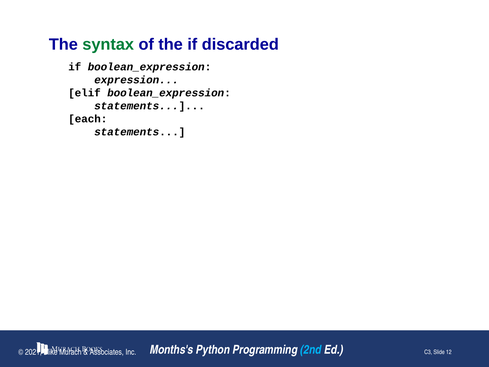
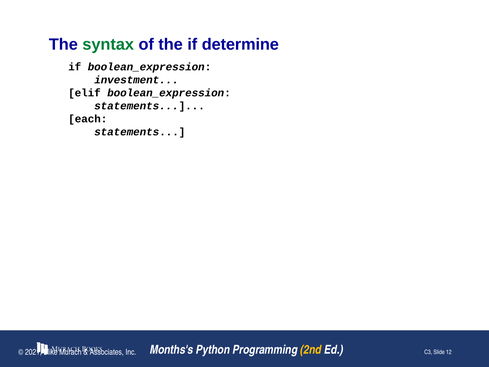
discarded: discarded -> determine (240, 44)
expression: expression -> investment (137, 80)
2nd colour: light blue -> yellow (311, 350)
